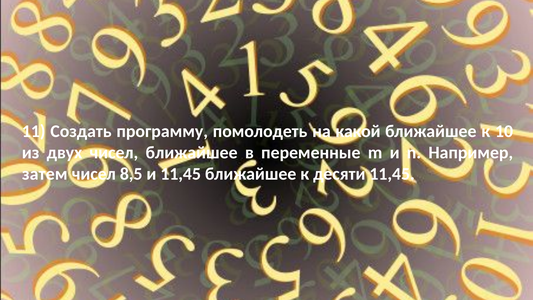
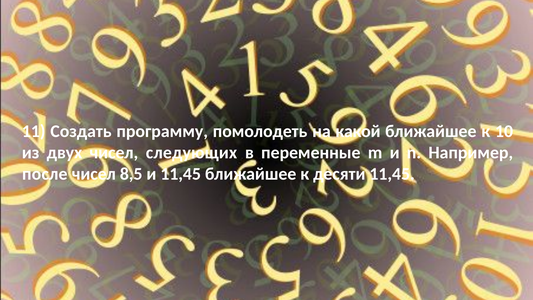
чисел ближайшее: ближайшее -> следующих (191, 152)
затем: затем -> после (45, 174)
